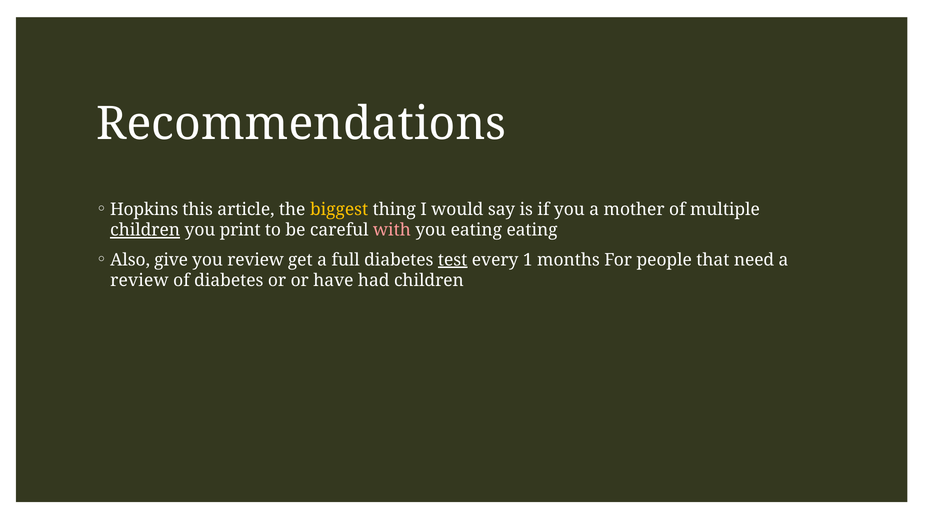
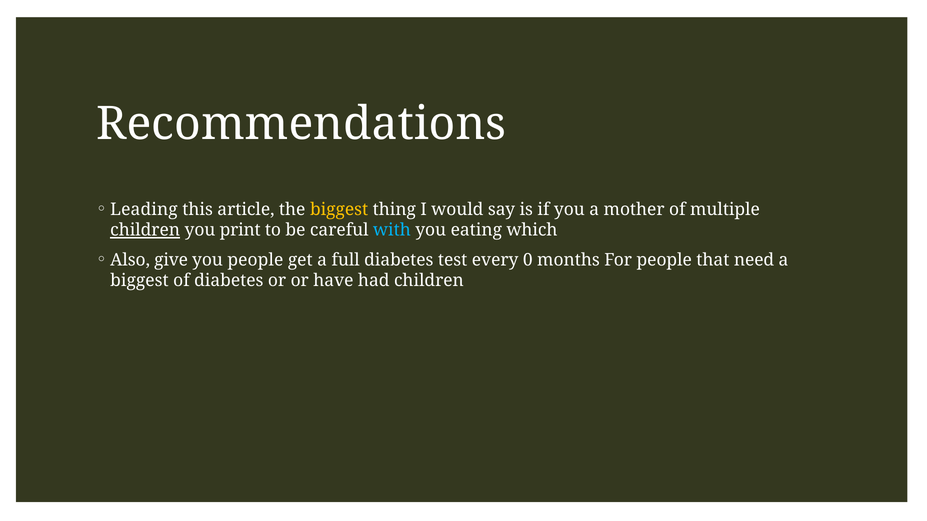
Hopkins: Hopkins -> Leading (144, 210)
with colour: pink -> light blue (392, 230)
eating eating: eating -> which (532, 230)
you review: review -> people (255, 260)
test underline: present -> none (453, 260)
1: 1 -> 0 (528, 260)
review: review -> biggest (139, 281)
